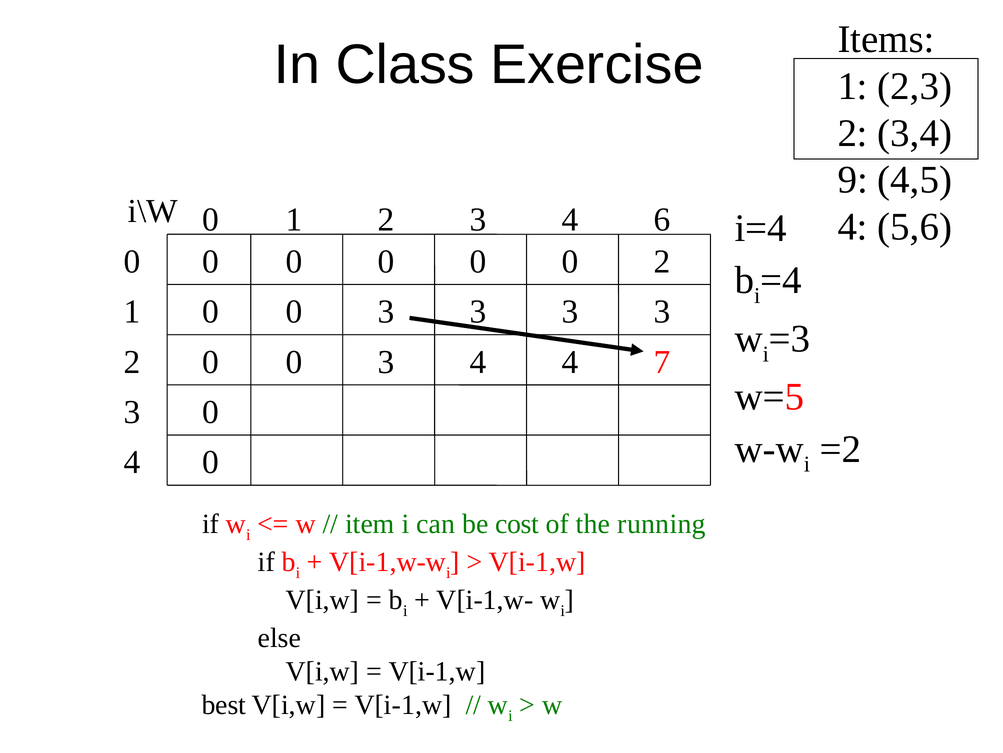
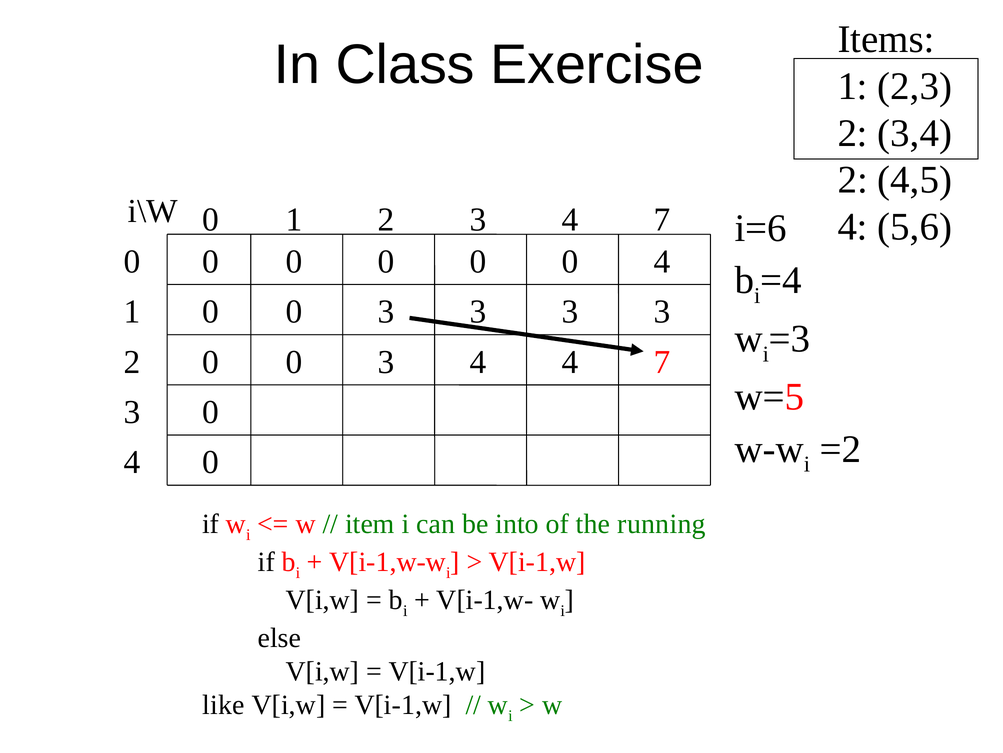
9: 9 -> 2 (853, 180)
i=4: i=4 -> i=6 (761, 228)
4 6: 6 -> 7 (662, 220)
0 2: 2 -> 4 (662, 261)
cost: cost -> into (517, 523)
best: best -> like (224, 704)
